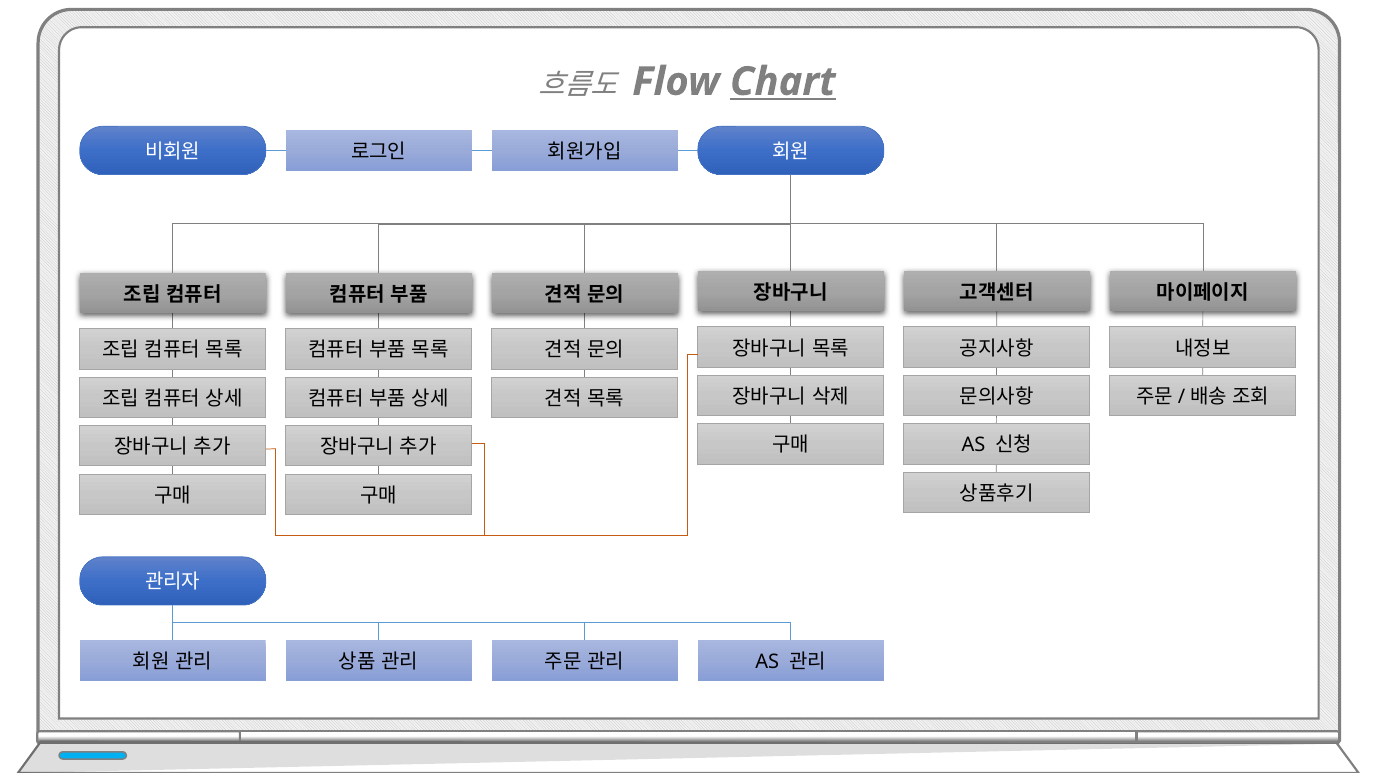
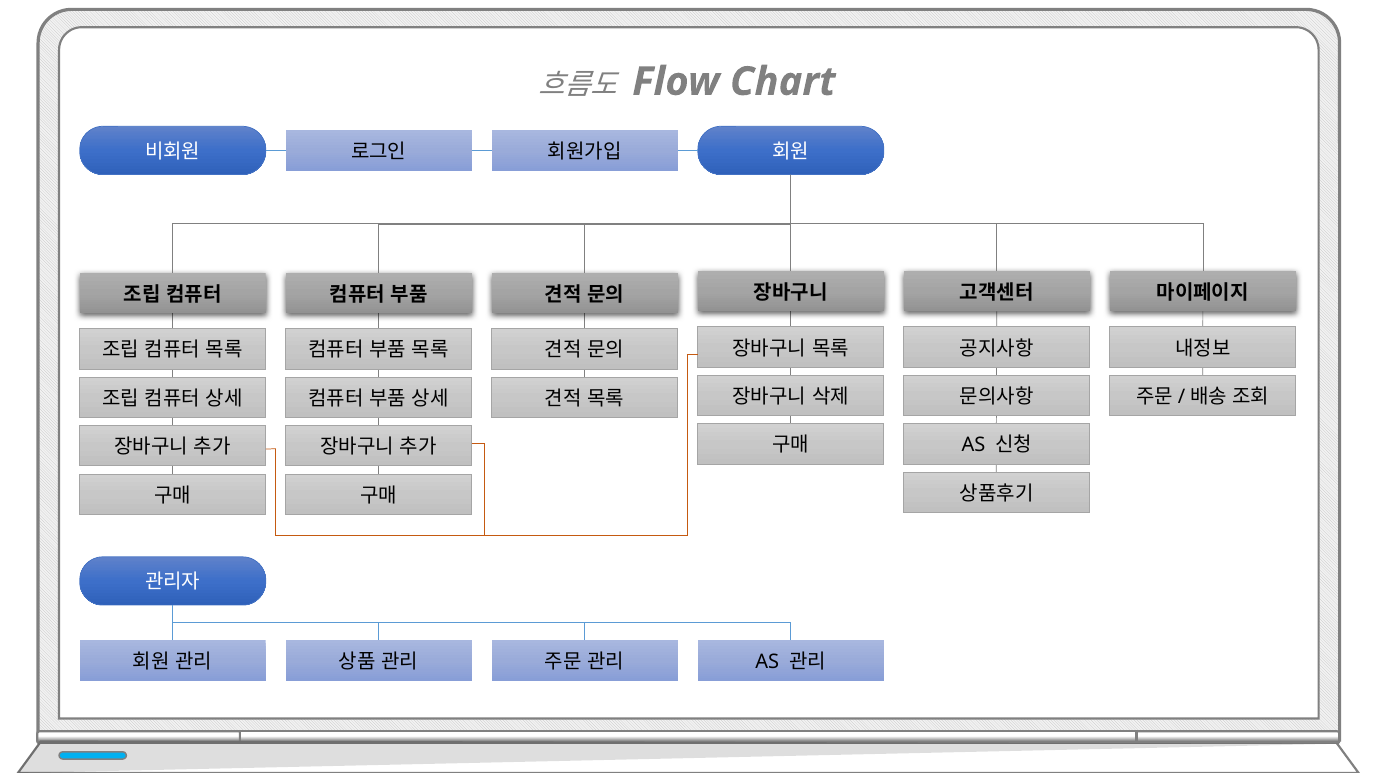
Chart underline: present -> none (783, 82)
